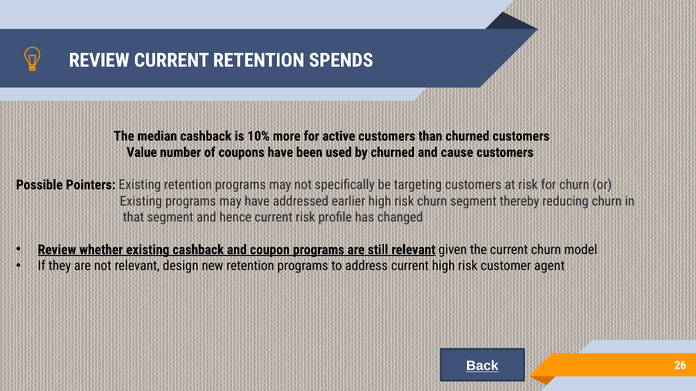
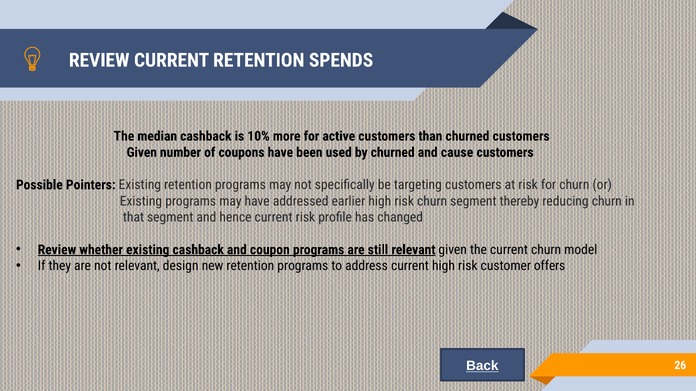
Value: Value -> Given (142, 153)
agent: agent -> offers (550, 266)
